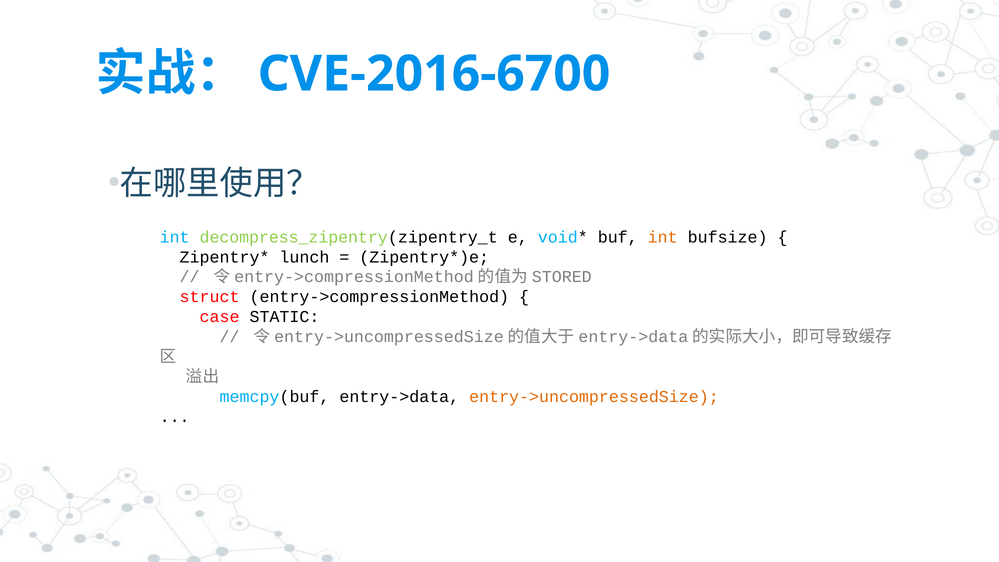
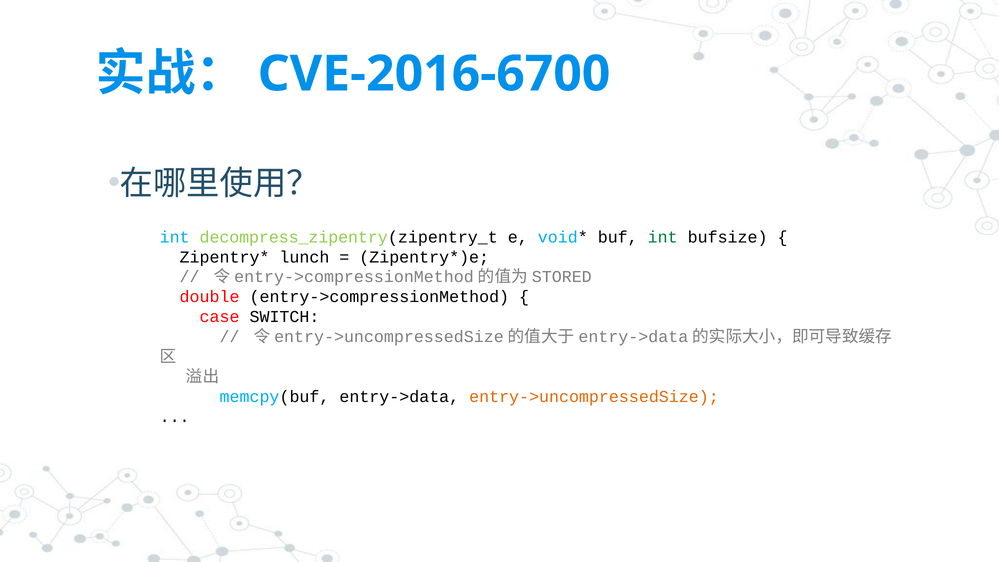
int colour: orange -> green (663, 237)
struct: struct -> double (210, 297)
STATIC: STATIC -> SWITCH (284, 317)
